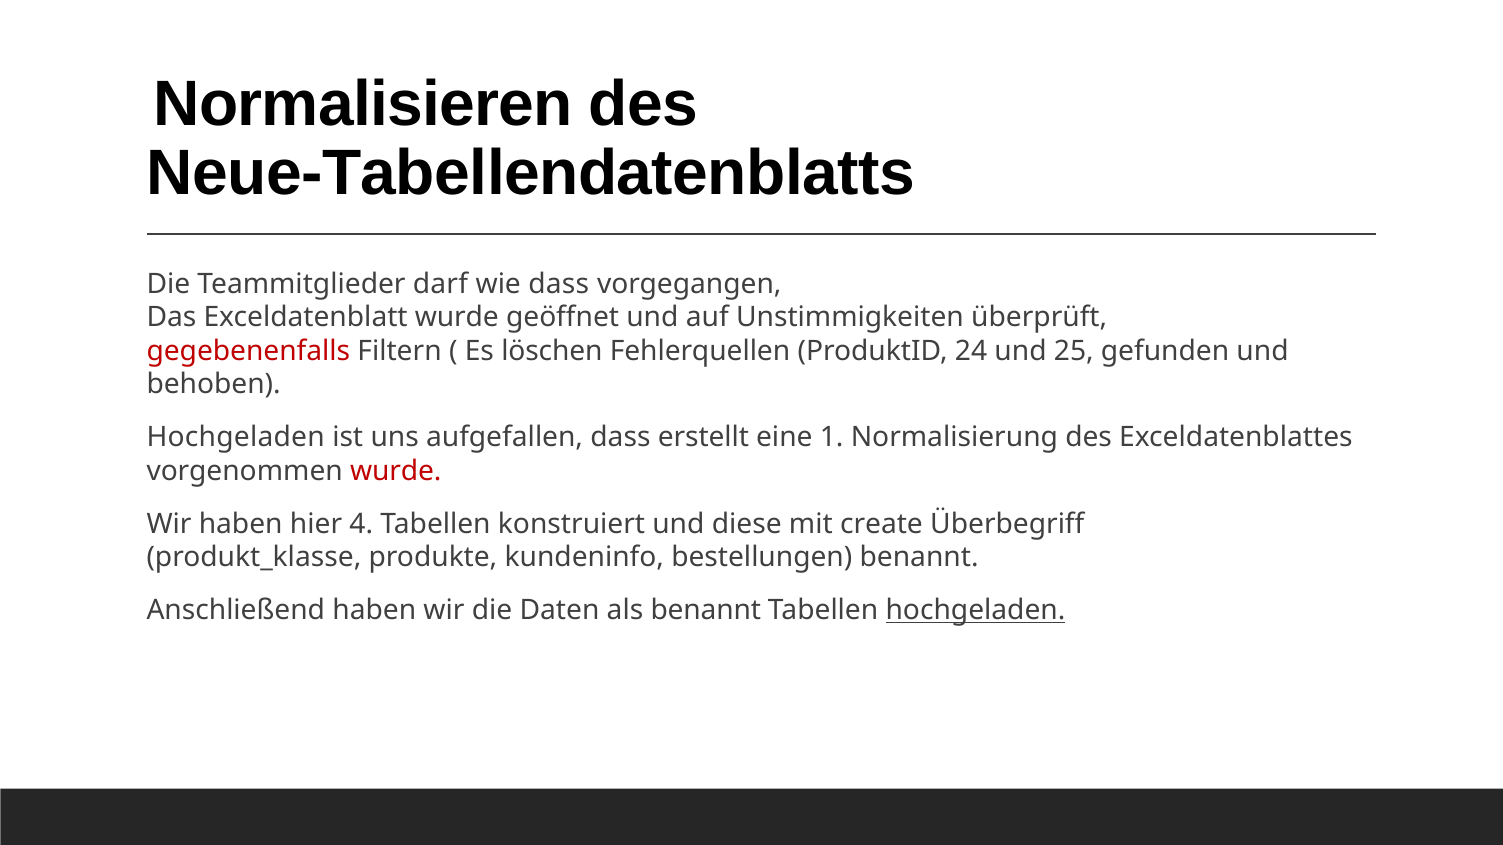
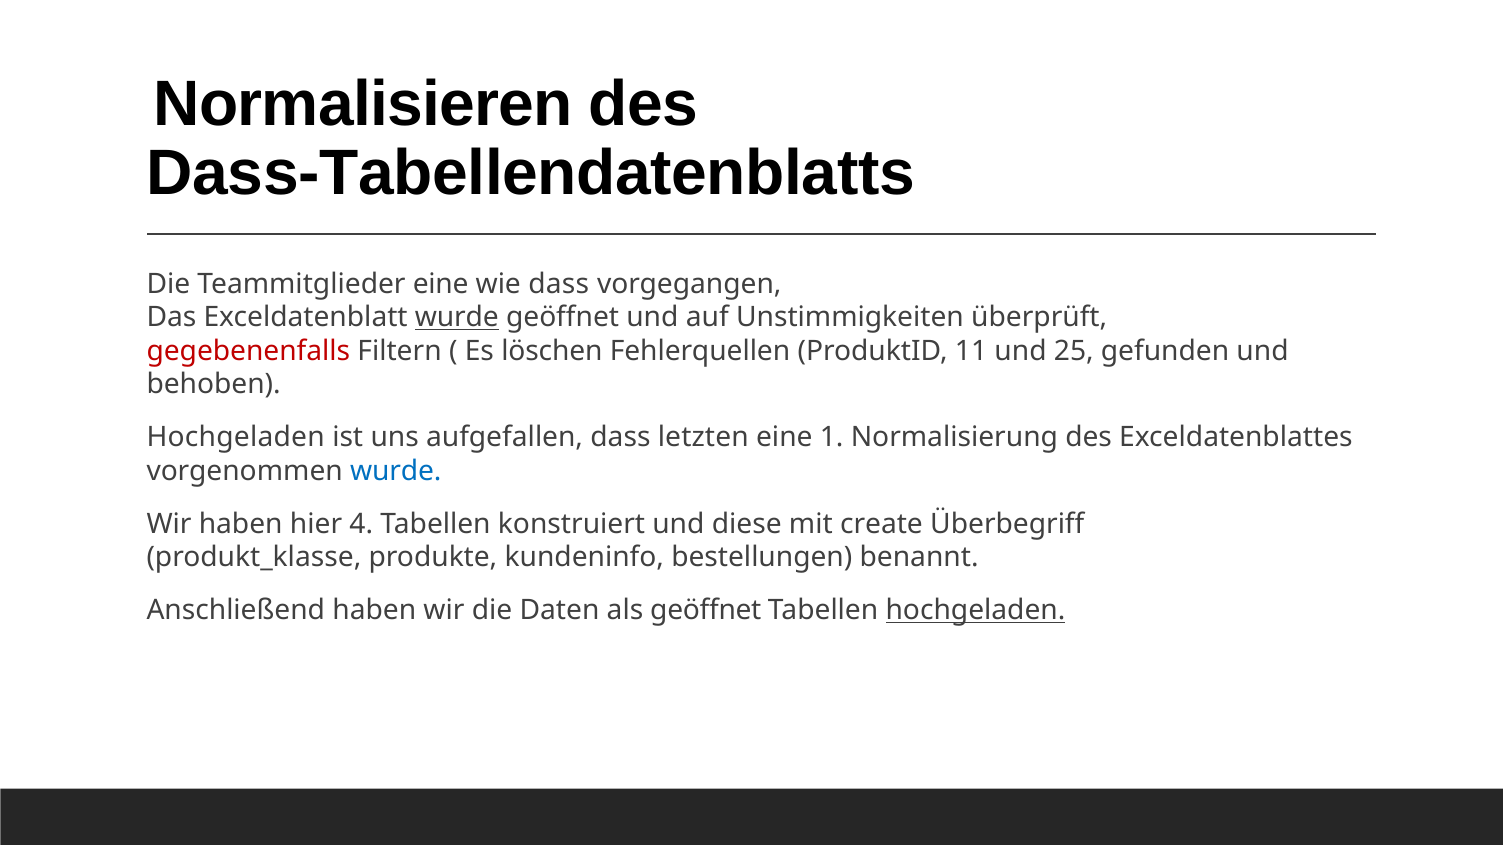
Neue-Tabellendatenblatts: Neue-Tabellendatenblatts -> Dass-Tabellendatenblatts (531, 173)
Teammitglieder darf: darf -> eine (441, 284)
wurde underline: none -> present (457, 318)
24: 24 -> 11 (971, 351)
erstellt: erstellt -> letzten (703, 438)
wurde colour: red -> blue (396, 471)
als benannt: benannt -> geöffnet (706, 611)
